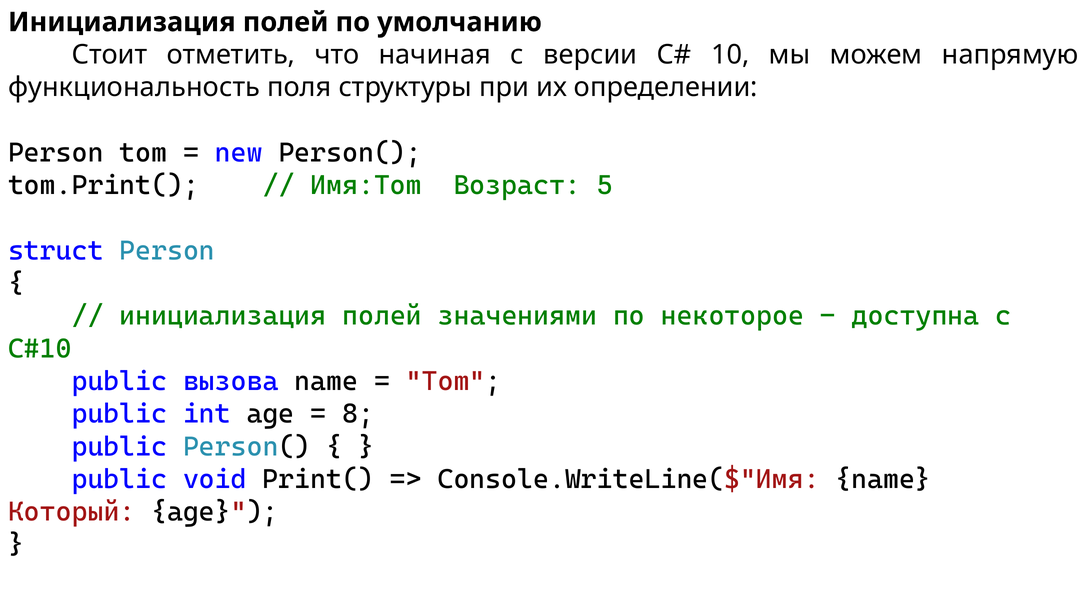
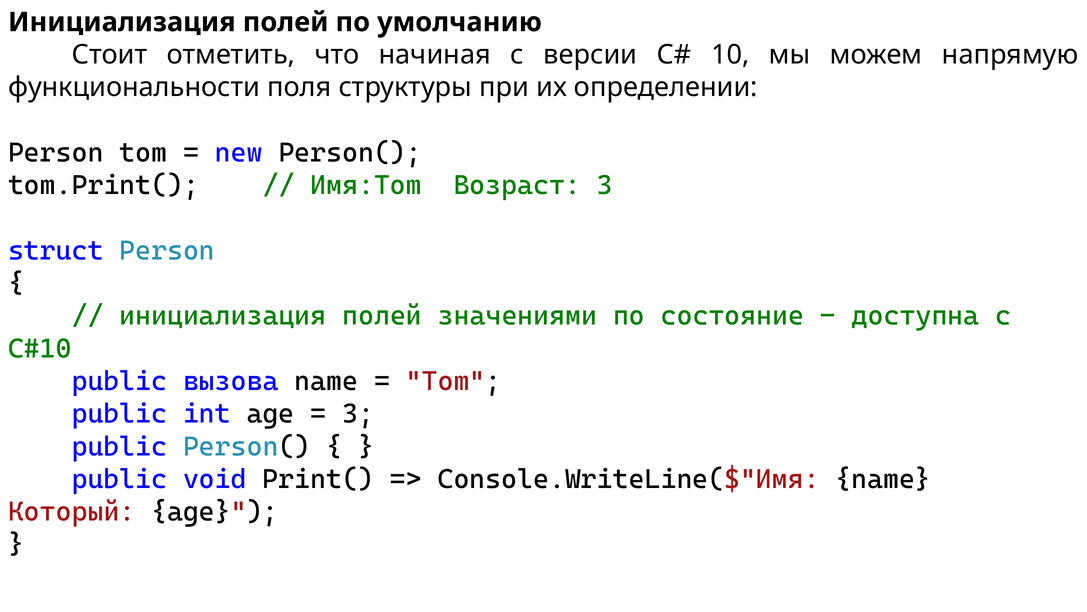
функциональность: функциональность -> функциональности (134, 87)
Возраст 5: 5 -> 3 (605, 185)
некоторое: некоторое -> состояние (732, 316)
8: 8 -> 3 (358, 414)
